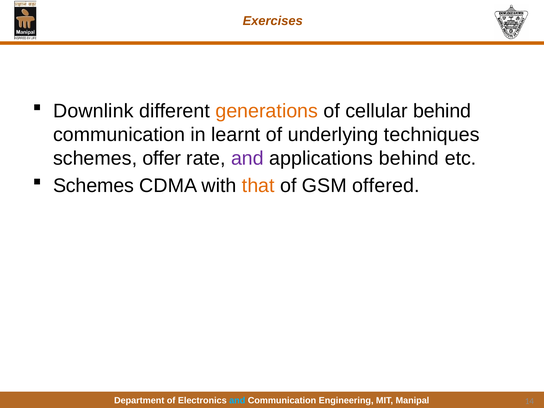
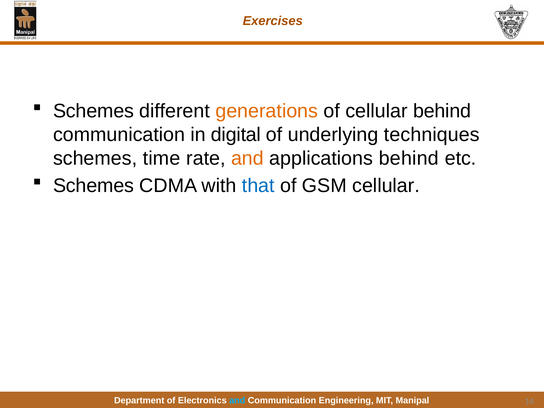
Downlink: Downlink -> Schemes (94, 111)
learnt: learnt -> digital (236, 135)
offer: offer -> time (162, 158)
and colour: purple -> orange (247, 158)
that colour: orange -> blue (258, 186)
GSM offered: offered -> cellular (386, 186)
